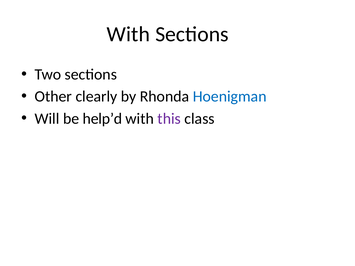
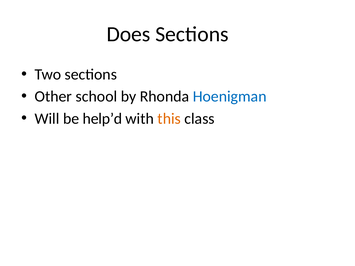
With: With -> Does (128, 34)
clearly: clearly -> school (96, 97)
this colour: purple -> orange (169, 119)
